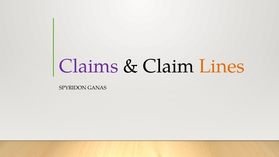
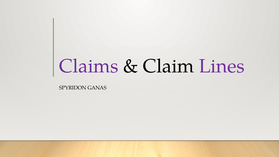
Lines colour: orange -> purple (222, 66)
